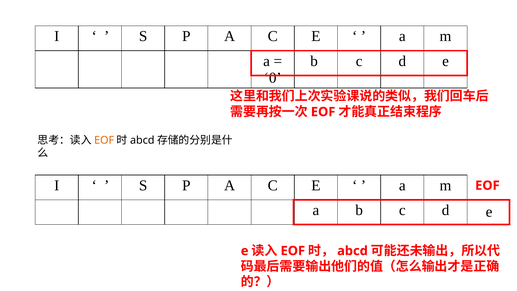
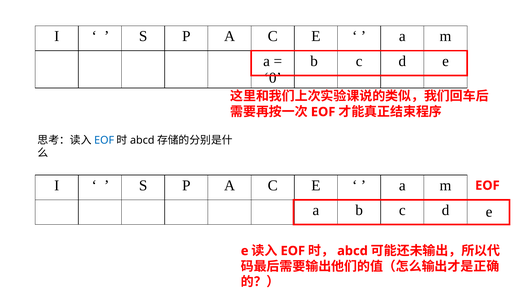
EOF colour: orange -> blue (104, 140)
